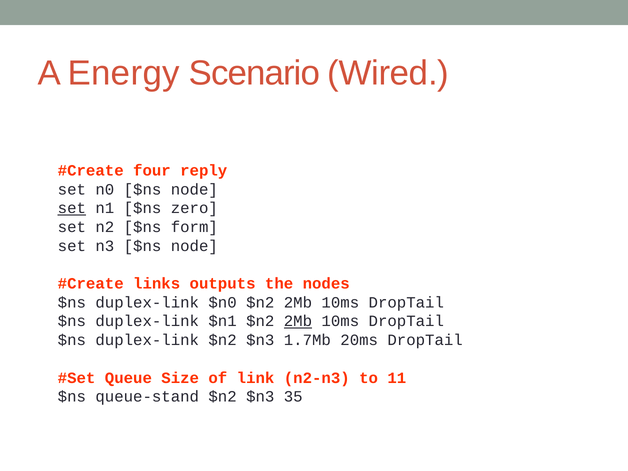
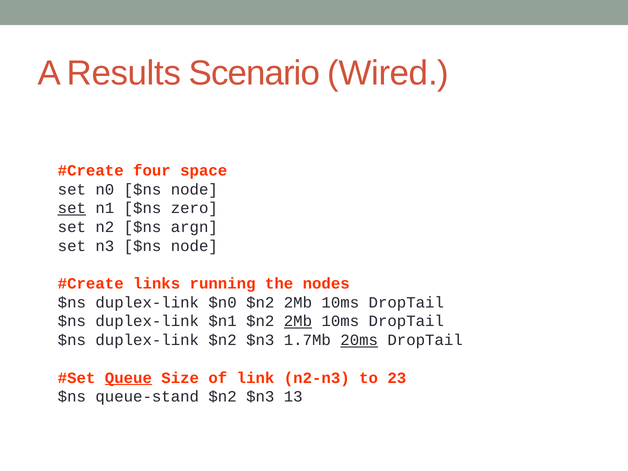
Energy: Energy -> Results (124, 73)
reply: reply -> space (204, 171)
form: form -> argn (194, 227)
outputs: outputs -> running (223, 284)
20ms underline: none -> present (359, 340)
Queue underline: none -> present (128, 378)
11: 11 -> 23 (397, 378)
35: 35 -> 13 (293, 397)
